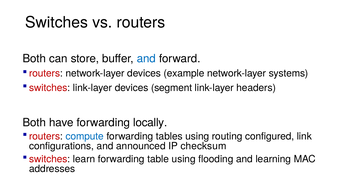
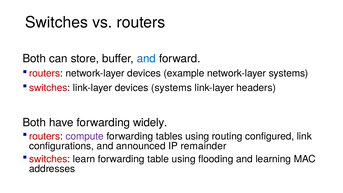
devices segment: segment -> systems (172, 88)
locally: locally -> widely (150, 122)
compute colour: blue -> purple (85, 136)
checksum: checksum -> remainder (203, 146)
